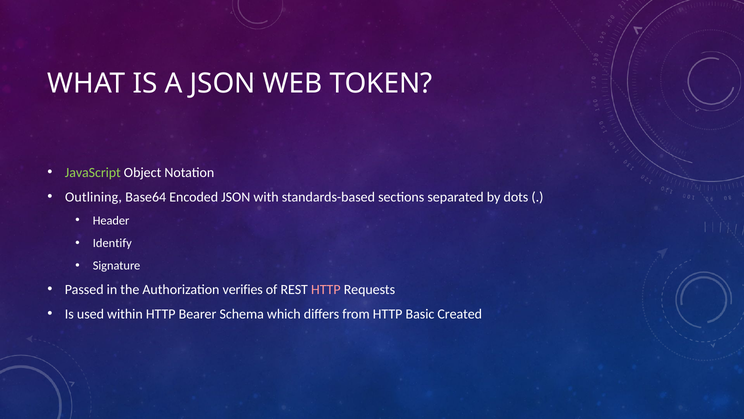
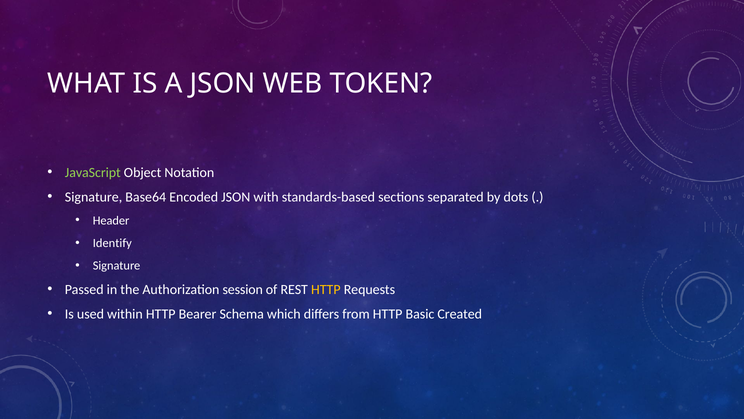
Outlining: Outlining -> Signature (94, 197)
verifies: verifies -> session (243, 289)
HTTP colour: pink -> yellow (326, 289)
